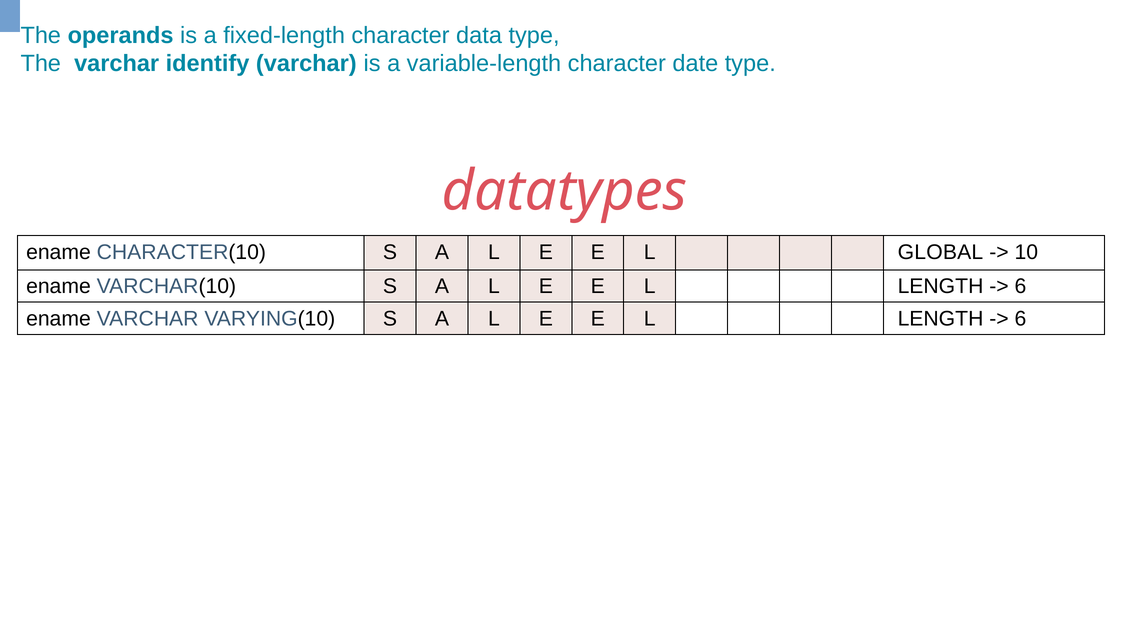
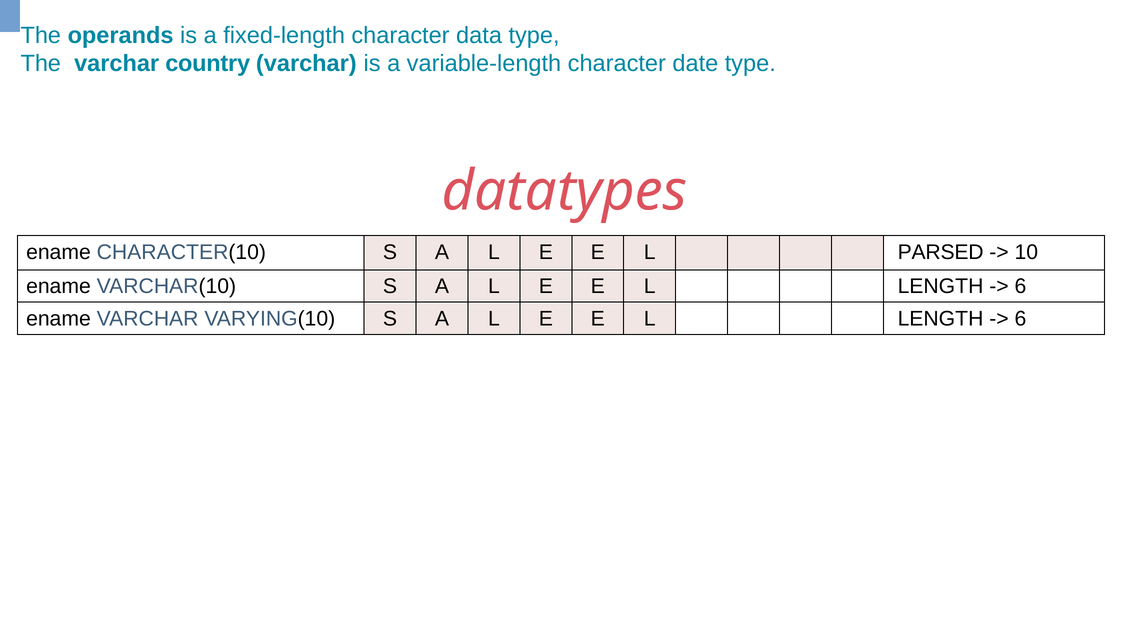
identify: identify -> country (208, 64)
GLOBAL: GLOBAL -> PARSED (941, 252)
